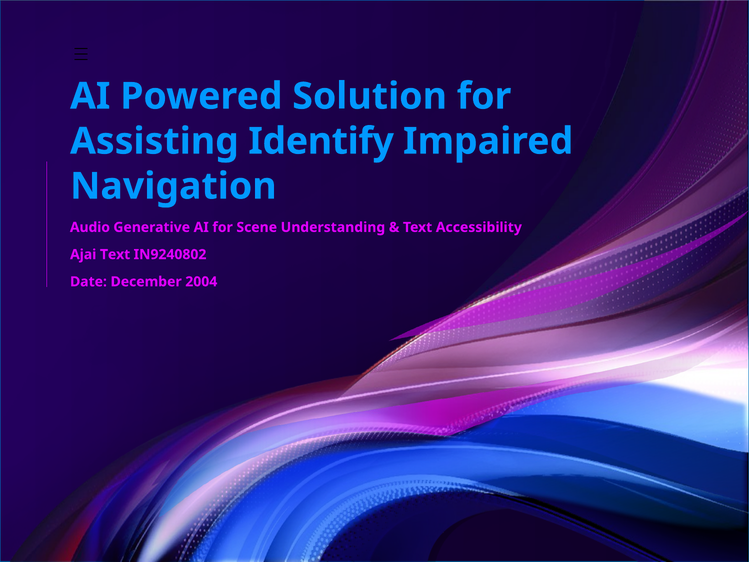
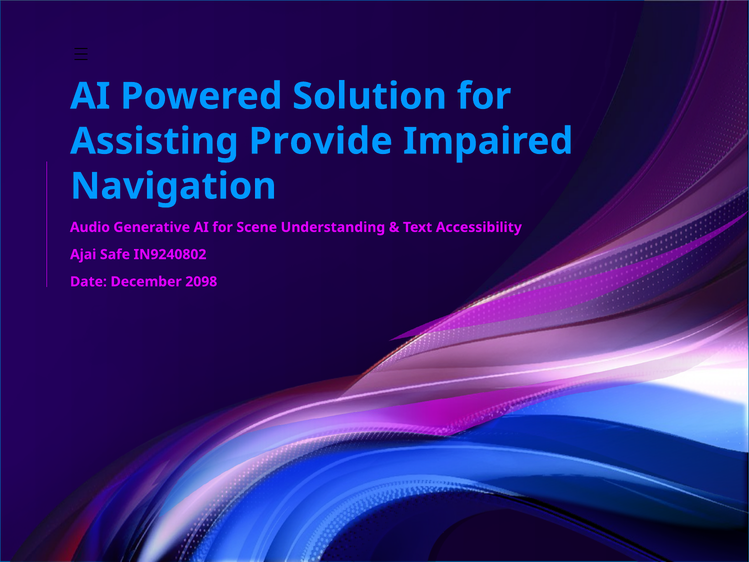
Identify: Identify -> Provide (321, 141)
Ajai Text: Text -> Safe (115, 254)
2004: 2004 -> 2098 (201, 282)
